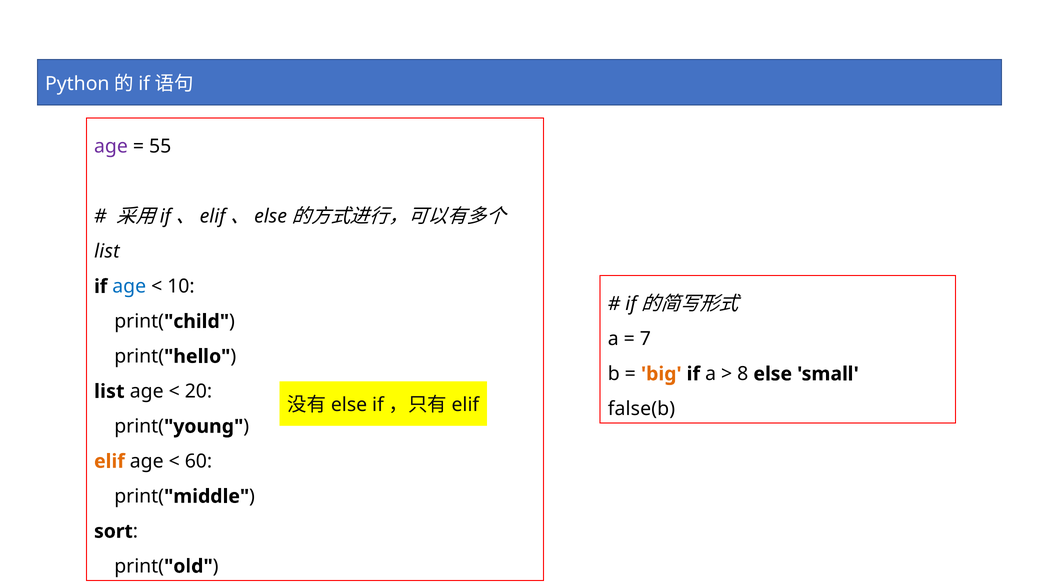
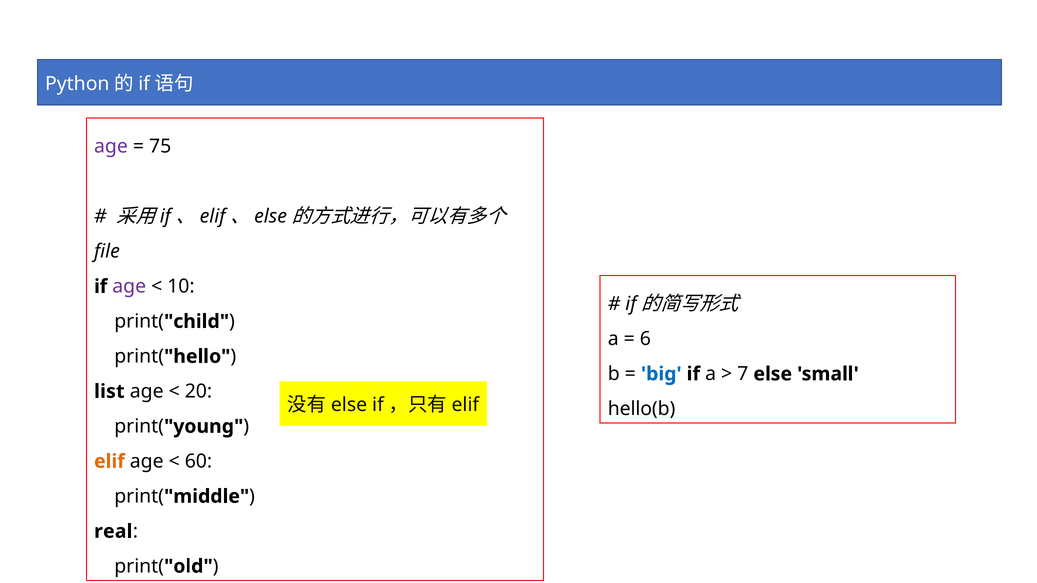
55: 55 -> 75 (160, 147)
list: list -> file (107, 252)
age colour: blue -> purple (129, 287)
7: 7 -> 6 (645, 339)
big colour: orange -> blue (661, 374)
8: 8 -> 7 (743, 374)
false(b: false(b -> hello(b (642, 409)
sort: sort -> real (113, 532)
